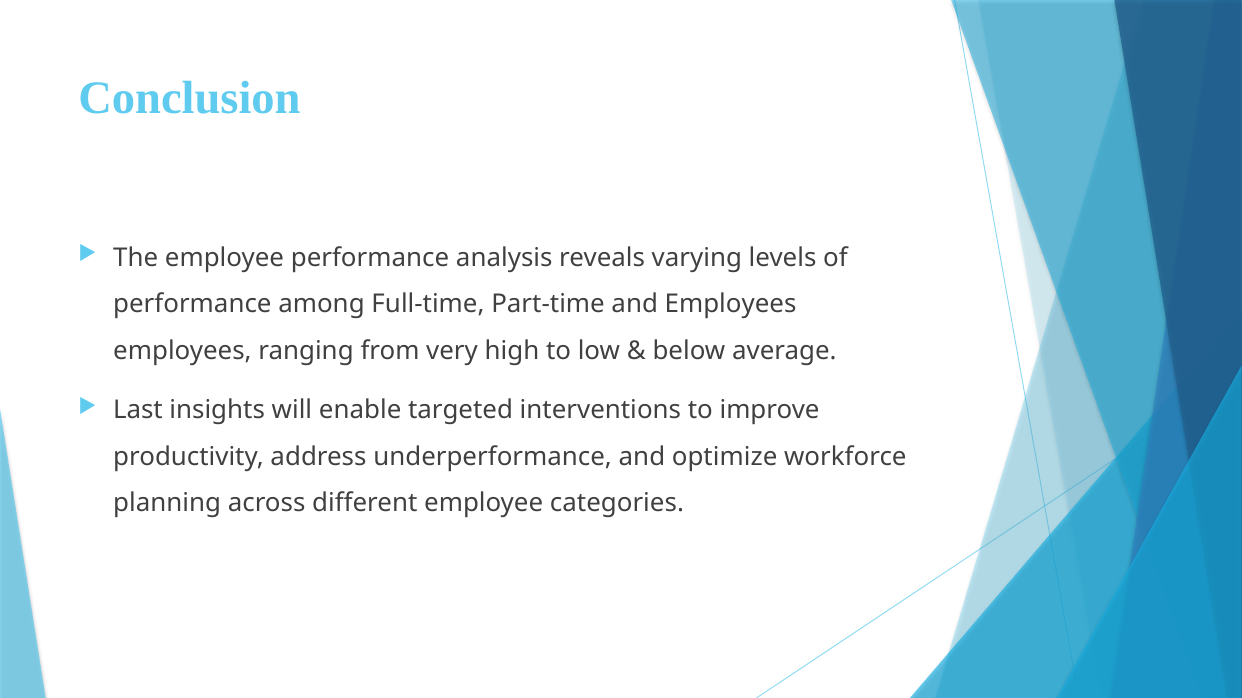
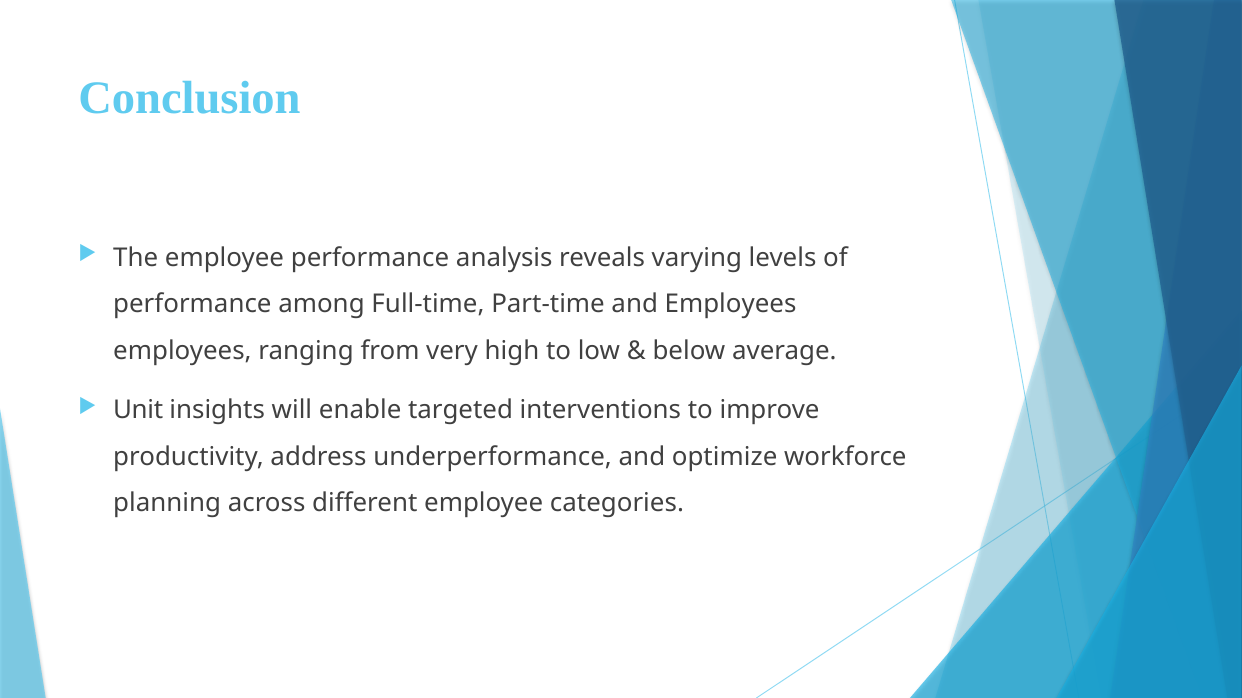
Last: Last -> Unit (138, 411)
